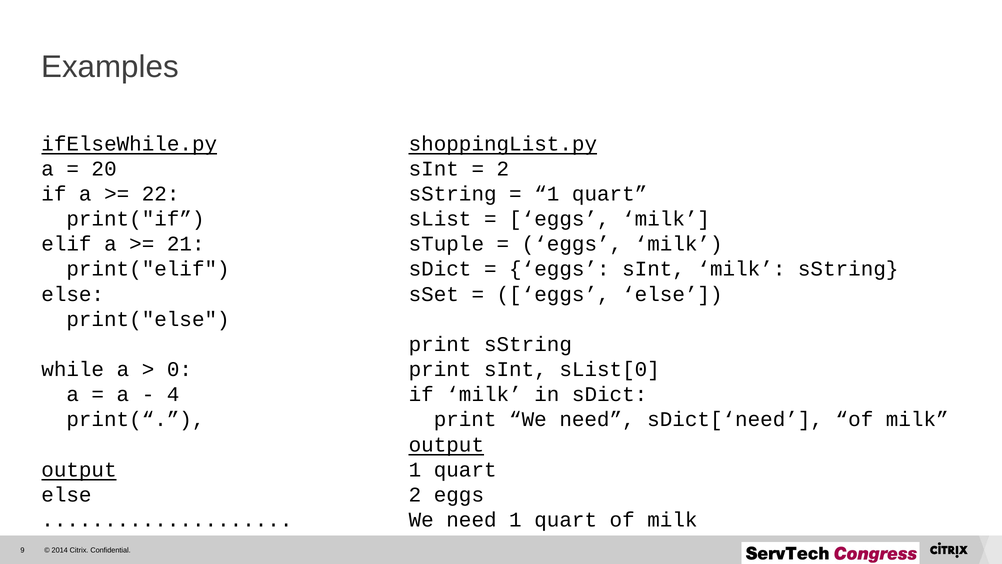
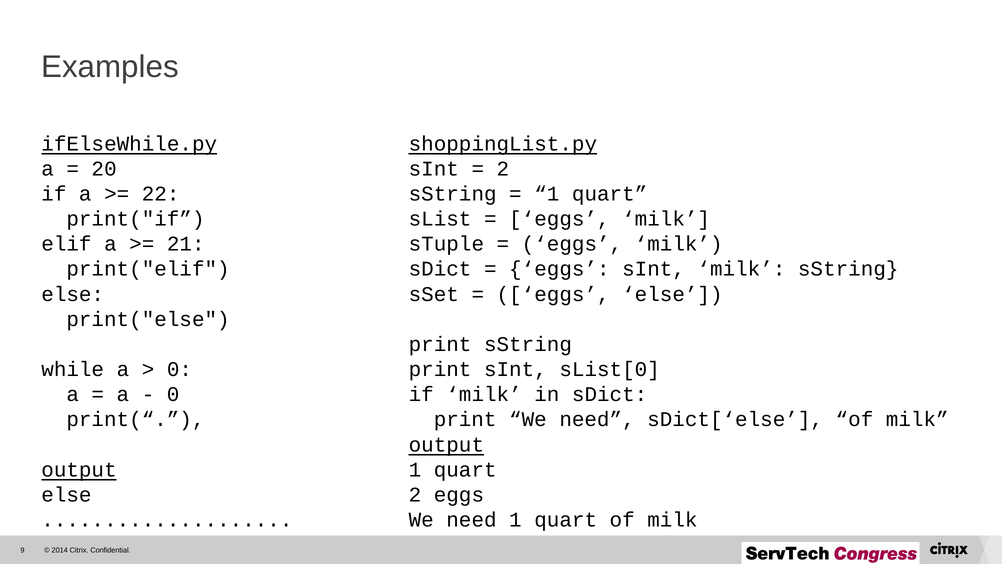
4: 4 -> 0 (173, 394)
sDict[‘need: sDict[‘need -> sDict[‘else (735, 419)
